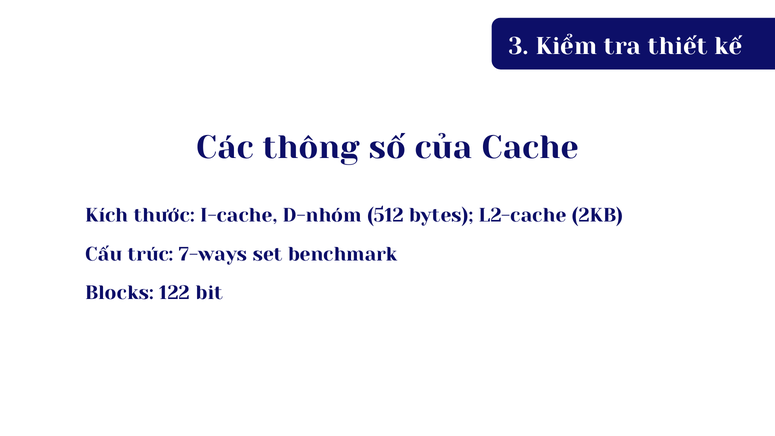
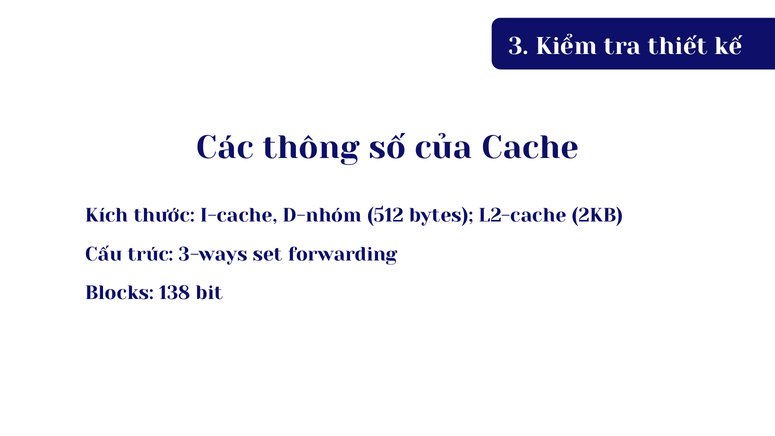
7-ways: 7-ways -> 3-ways (213, 254)
benchmark: benchmark -> forwarding (343, 254)
122: 122 -> 138 (175, 293)
